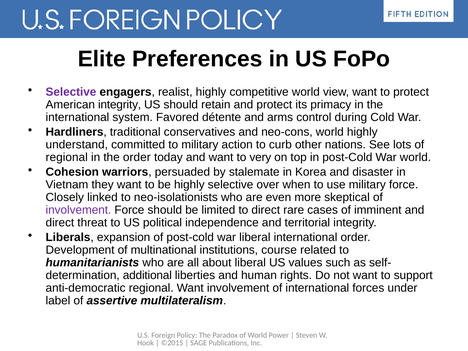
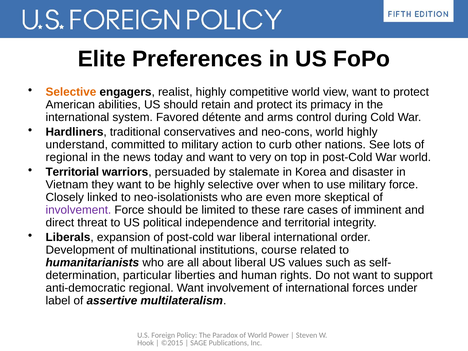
Selective colour: purple -> orange (71, 92)
American integrity: integrity -> abilities (120, 105)
the order: order -> news (137, 157)
Cohesion: Cohesion -> Territorial (72, 172)
to direct: direct -> these (266, 210)
additional: additional -> particular (147, 275)
